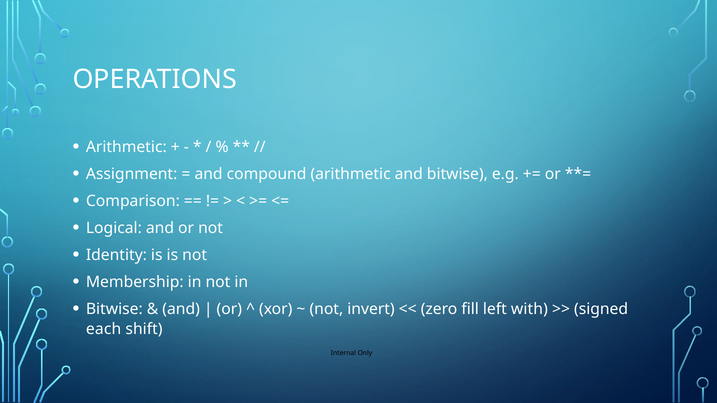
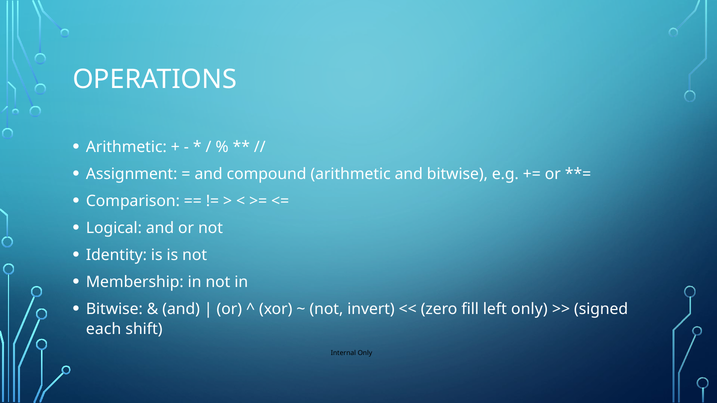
left with: with -> only (529, 309)
